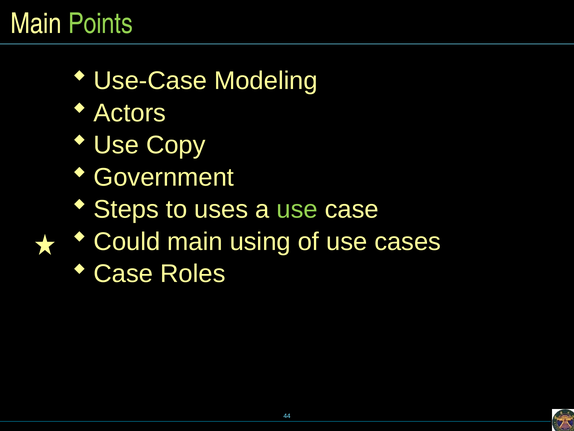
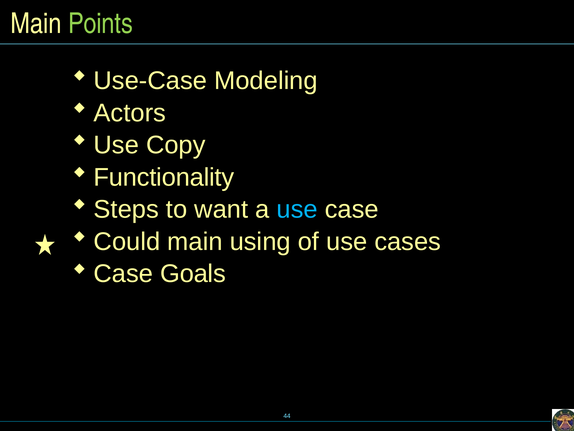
Government: Government -> Functionality (164, 177)
uses: uses -> want (221, 209)
use colour: light green -> light blue (297, 209)
Roles: Roles -> Goals (193, 274)
